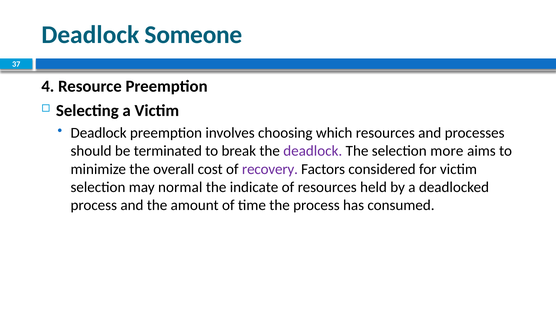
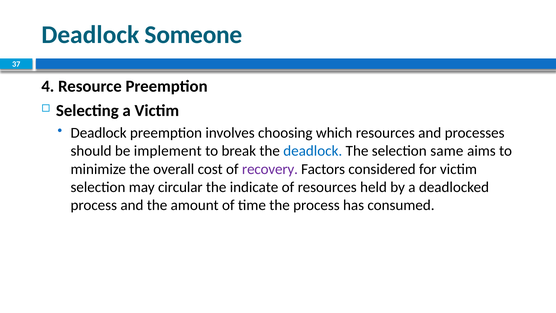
terminated: terminated -> implement (168, 151)
deadlock colour: purple -> blue (313, 151)
more: more -> same (447, 151)
normal: normal -> circular (180, 187)
